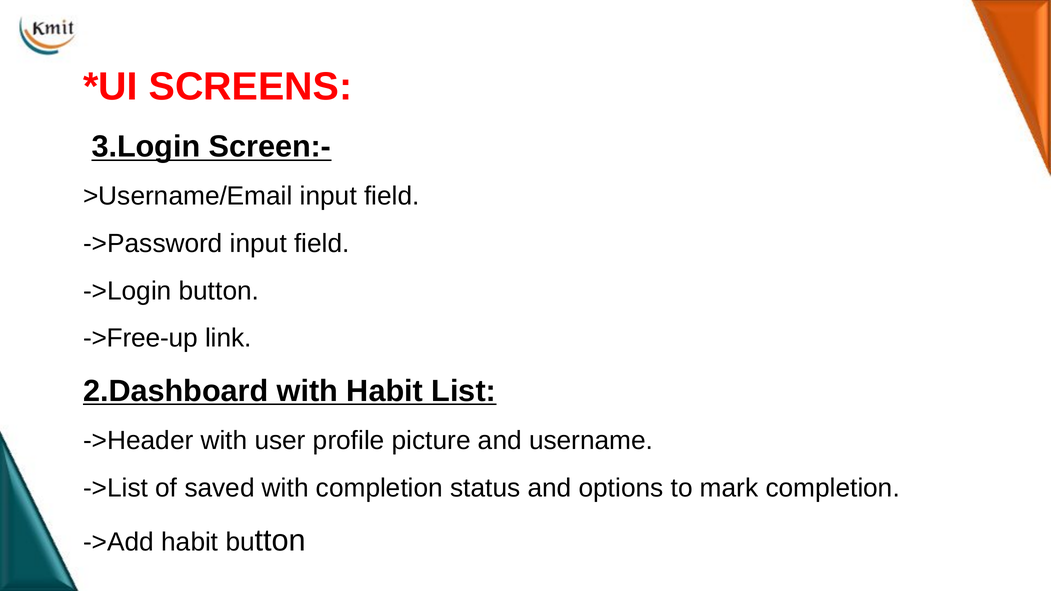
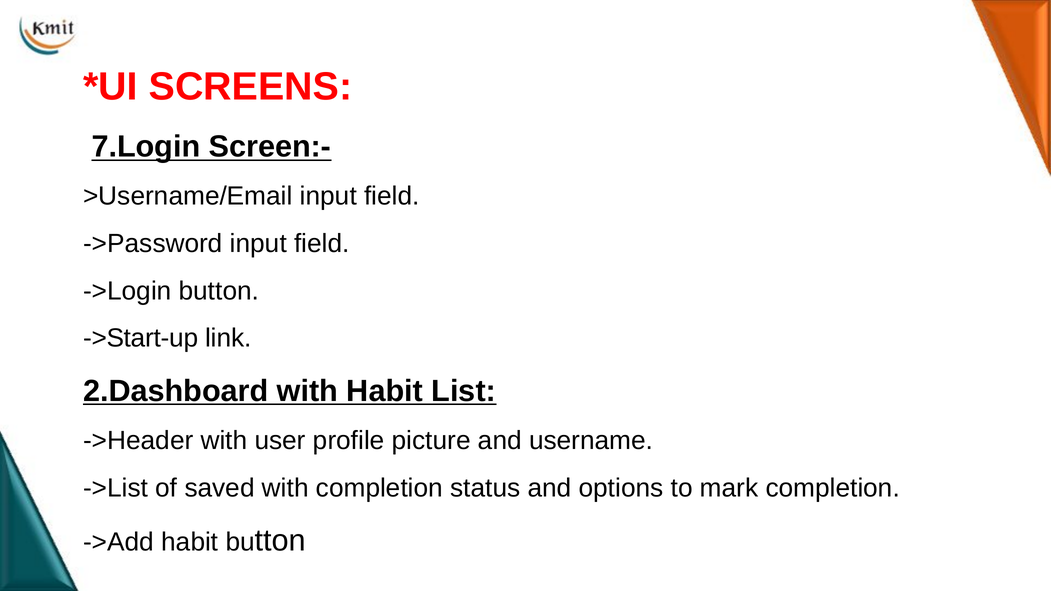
3.Login: 3.Login -> 7.Login (146, 147)
->Free-up: ->Free-up -> ->Start-up (141, 338)
